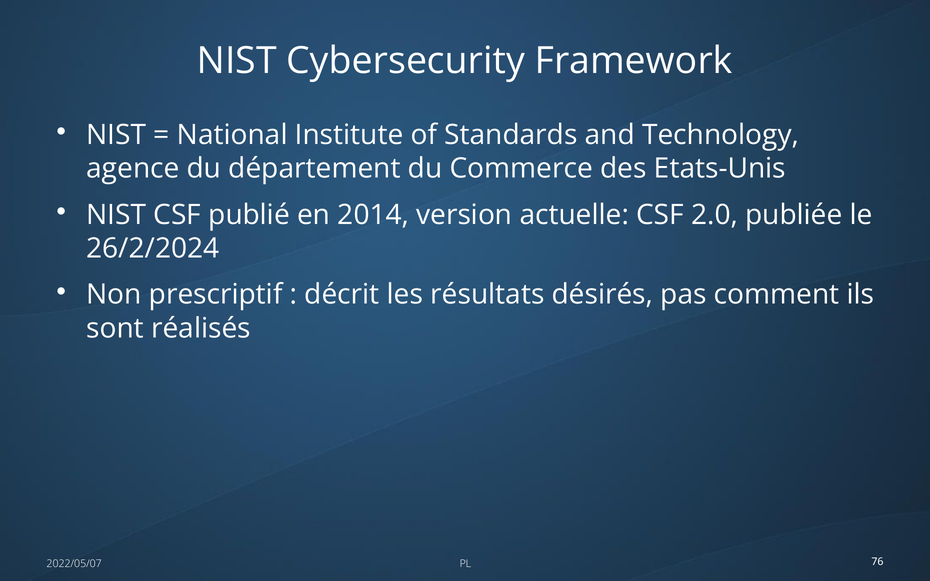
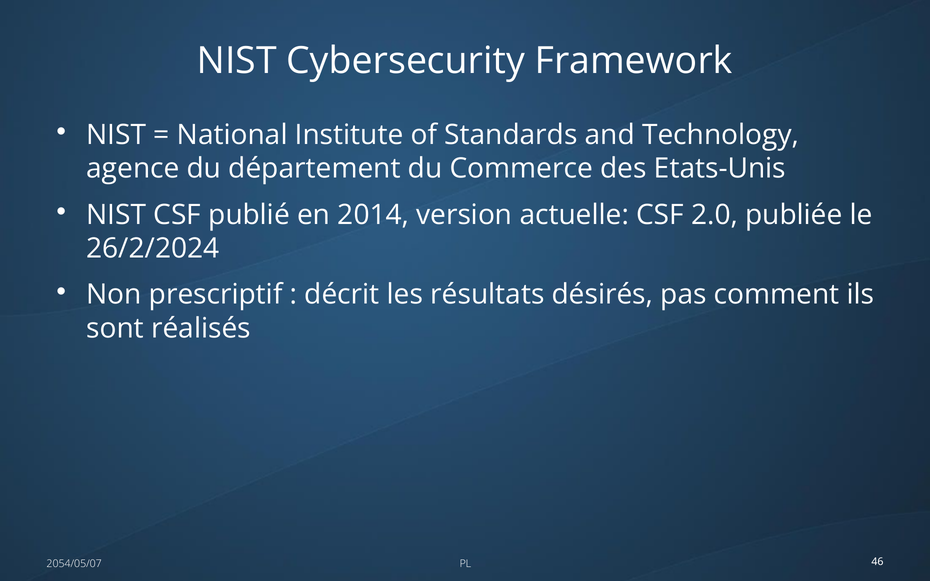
2022/05/07: 2022/05/07 -> 2054/05/07 (74, 564)
76: 76 -> 46 (877, 562)
